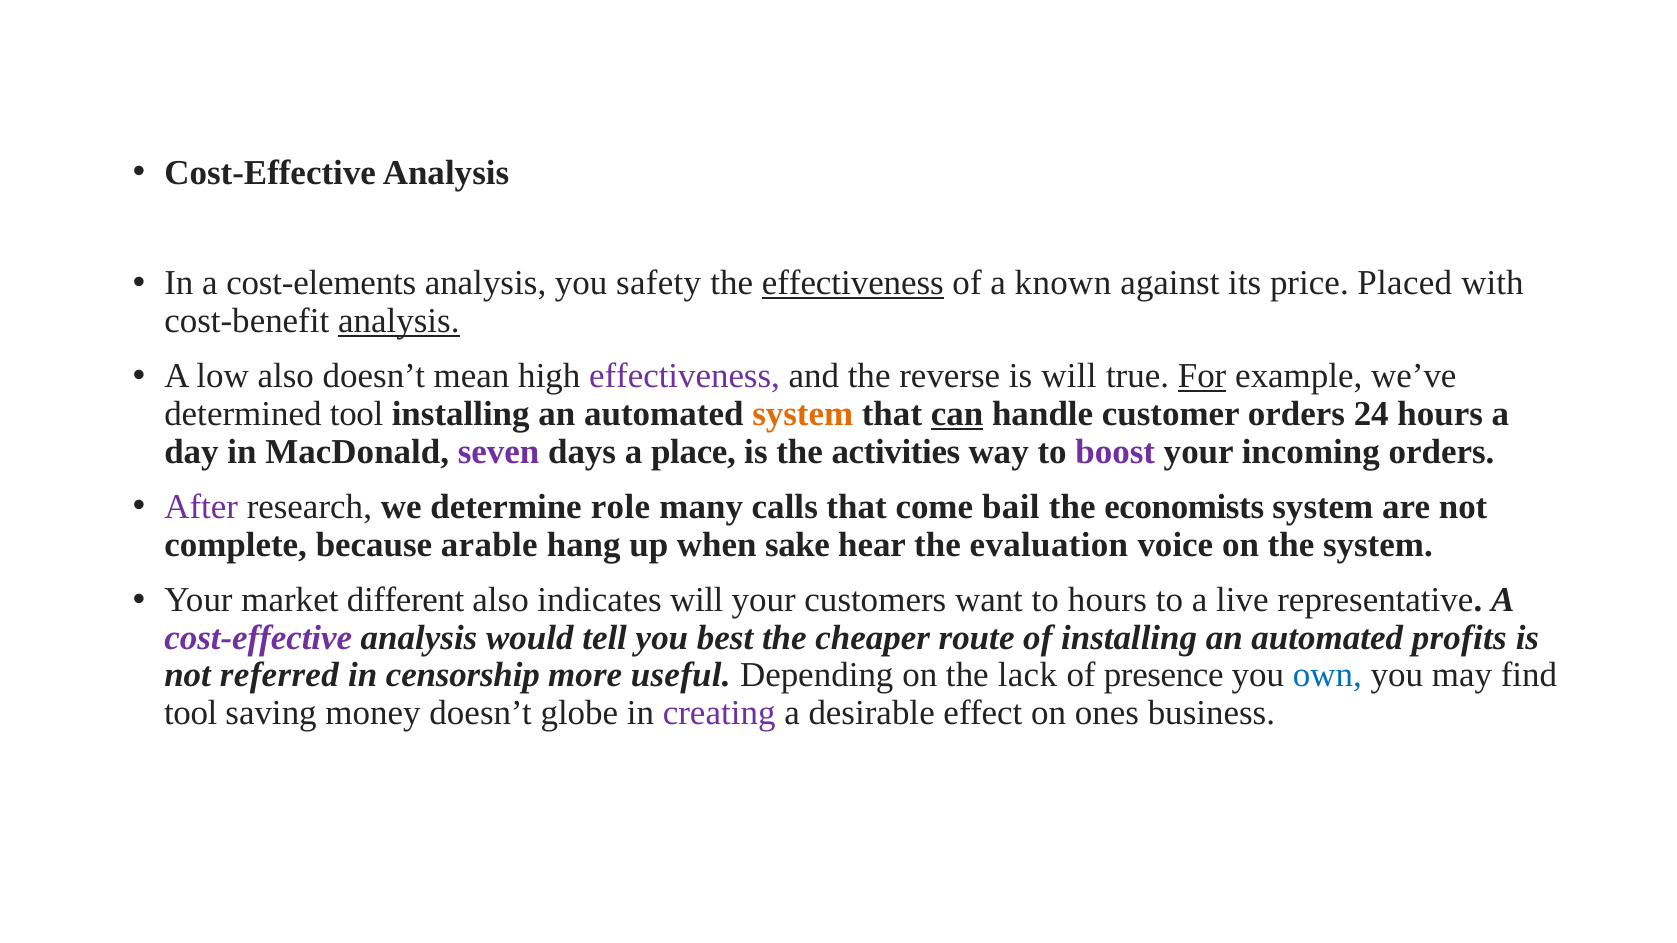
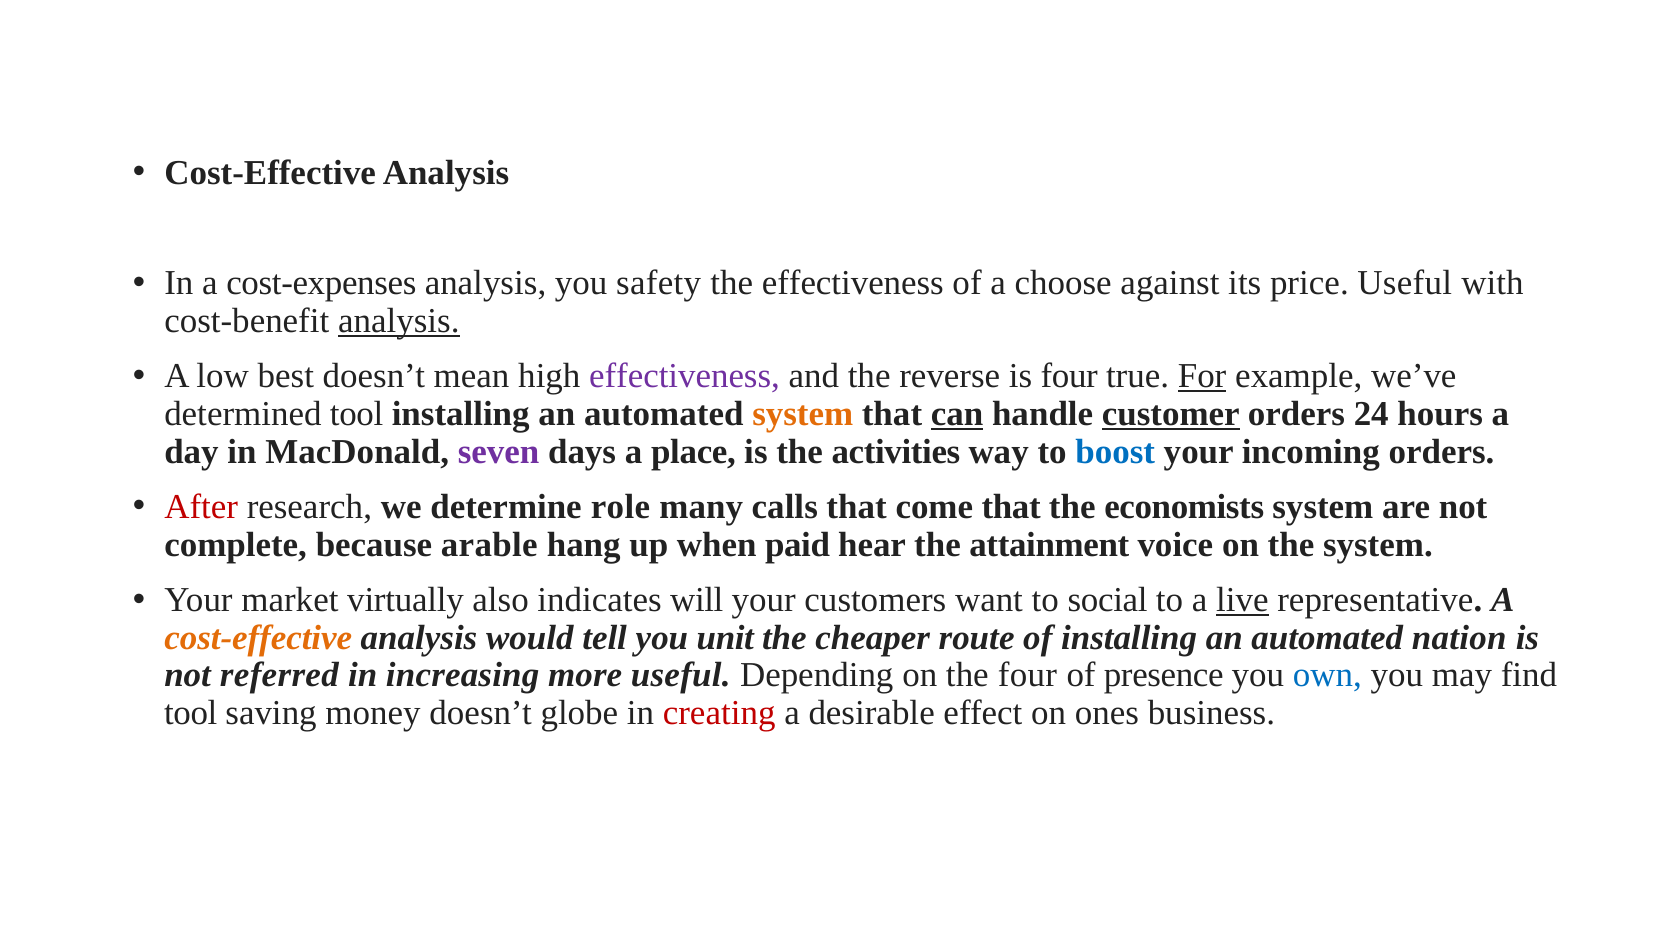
cost-elements: cost-elements -> cost-expenses (321, 283)
effectiveness underline: present -> none (853, 283)
known: known -> choose (1063, 283)
price Placed: Placed -> Useful (1405, 283)
low also: also -> best (286, 376)
is will: will -> four (1069, 376)
customer underline: none -> present (1171, 414)
boost colour: purple -> blue (1115, 452)
After colour: purple -> red (201, 507)
come bail: bail -> that (1011, 507)
sake: sake -> paid (798, 545)
evaluation: evaluation -> attainment (1049, 545)
different: different -> virtually (406, 600)
to hours: hours -> social (1108, 600)
live underline: none -> present (1242, 600)
cost-effective colour: purple -> orange (258, 638)
best: best -> unit (725, 638)
profits: profits -> nation (1459, 638)
censorship: censorship -> increasing (463, 676)
the lack: lack -> four (1027, 676)
creating colour: purple -> red (719, 713)
